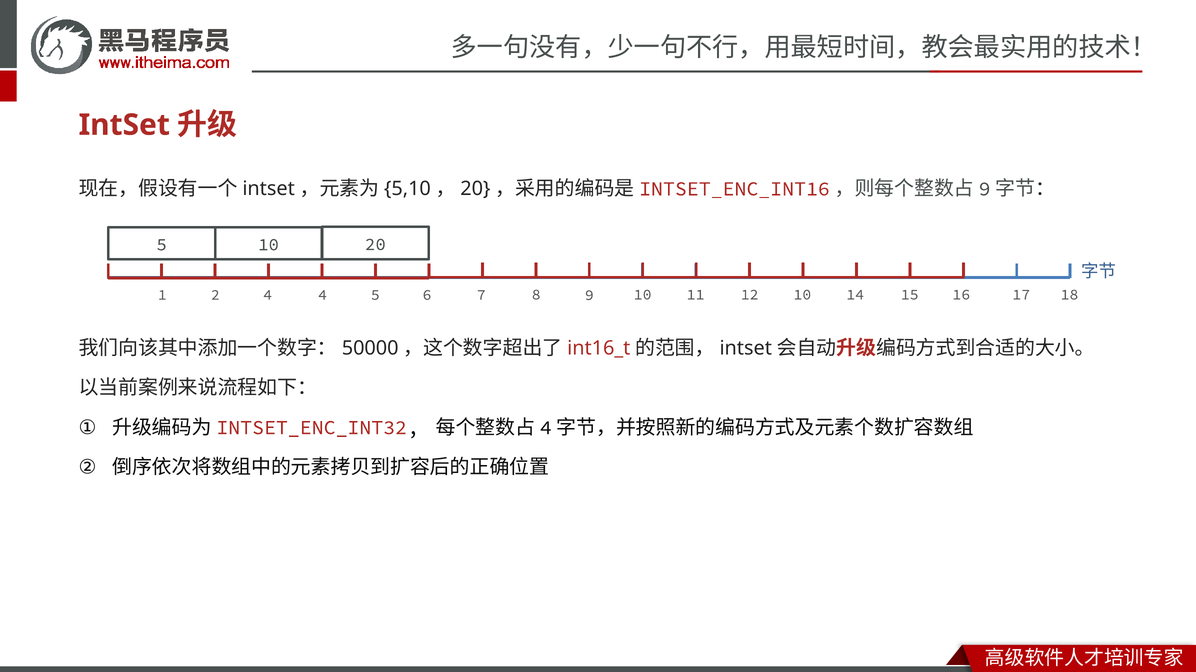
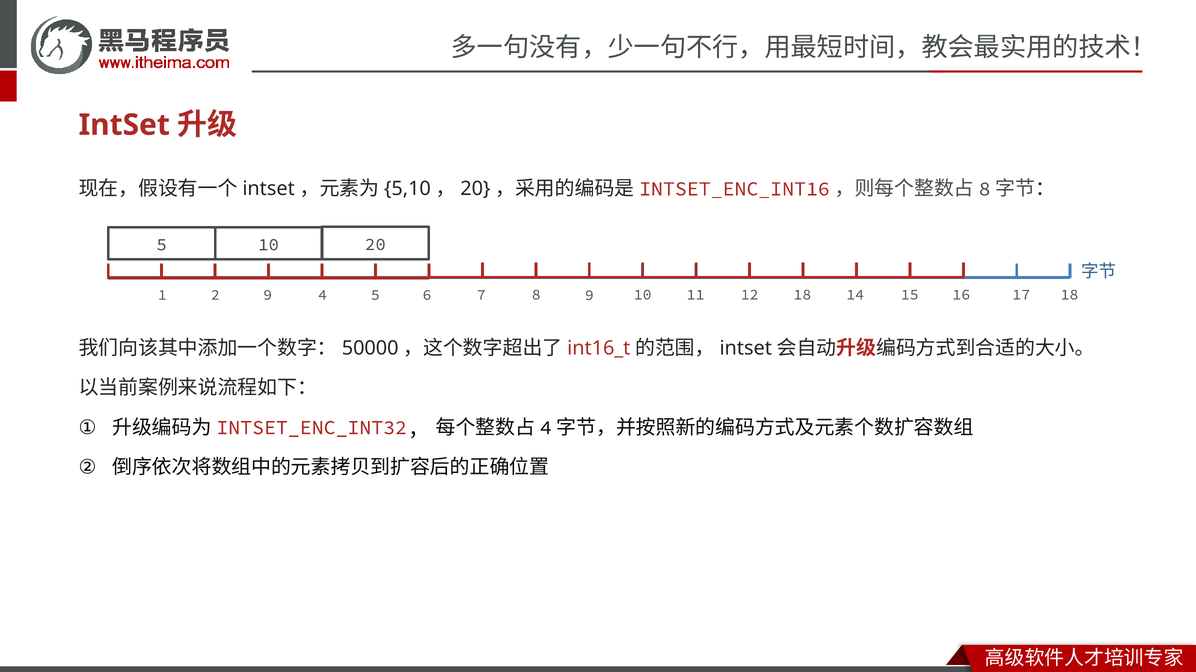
9: 9 -> 8 (985, 189)
2 4: 4 -> 9 (268, 295)
12 10: 10 -> 18 (802, 295)
